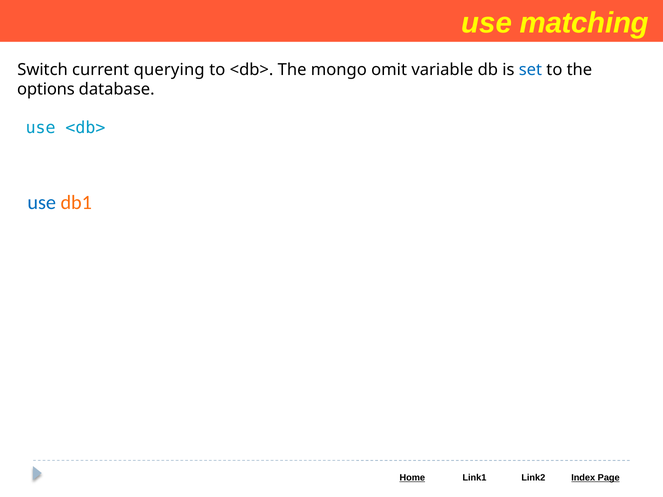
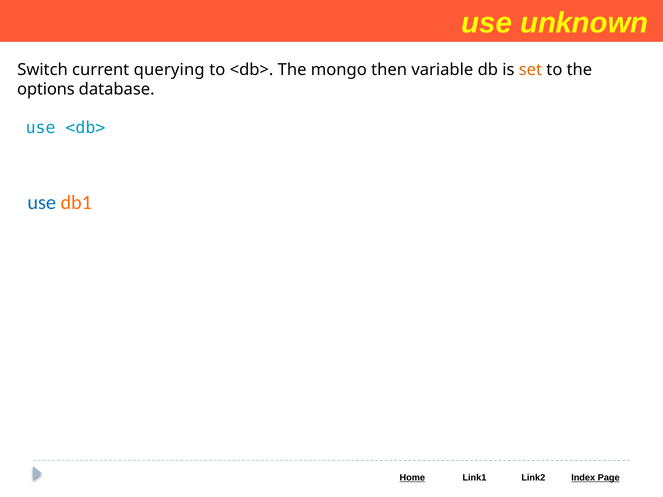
matching: matching -> unknown (584, 23)
omit: omit -> then (389, 70)
set colour: blue -> orange (530, 70)
